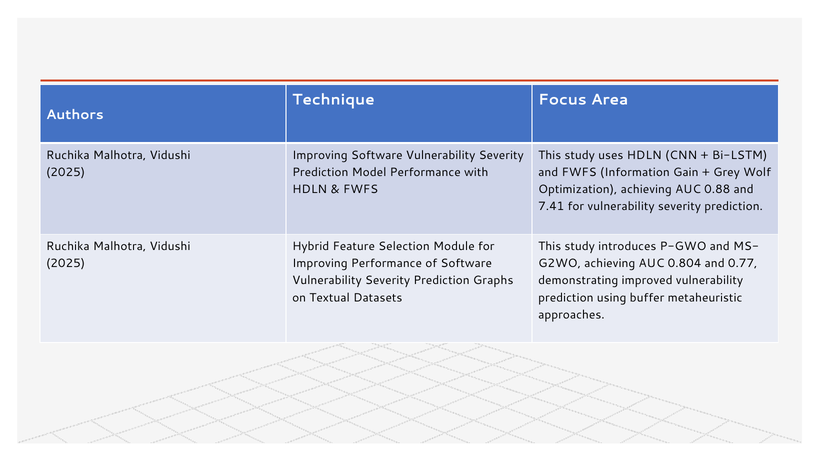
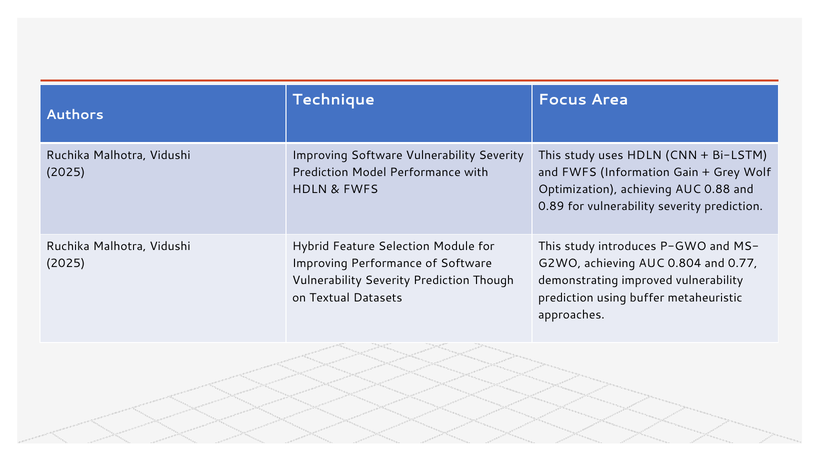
7.41: 7.41 -> 0.89 (551, 206)
Graphs: Graphs -> Though (493, 280)
